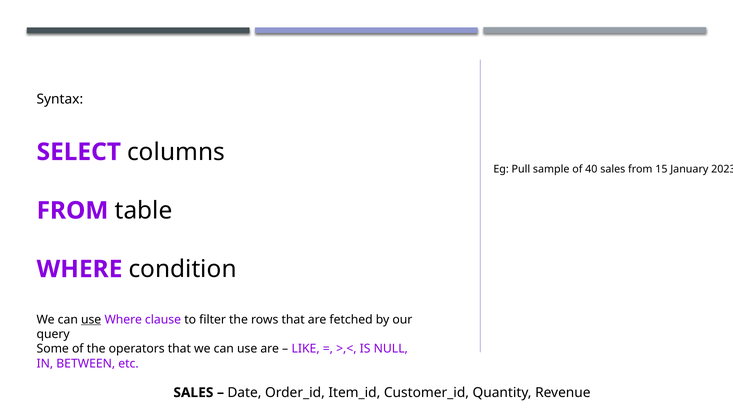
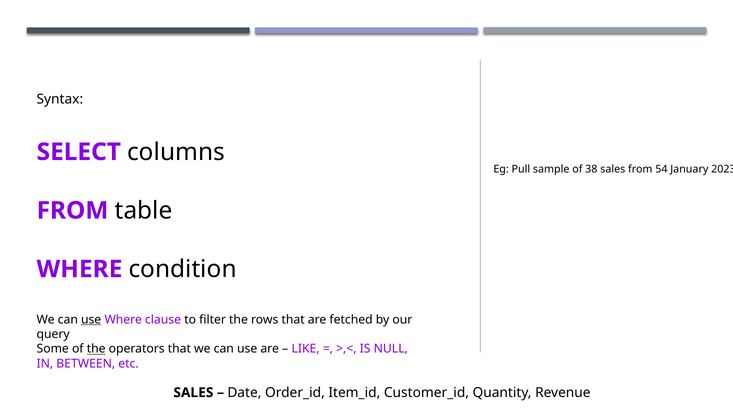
40: 40 -> 38 (591, 169)
15: 15 -> 54 (661, 169)
the underline: none -> present (96, 349)
